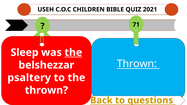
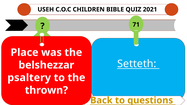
Sleep: Sleep -> Place (25, 53)
the underline: present -> none (73, 53)
Thrown: Thrown -> Setteth (137, 64)
